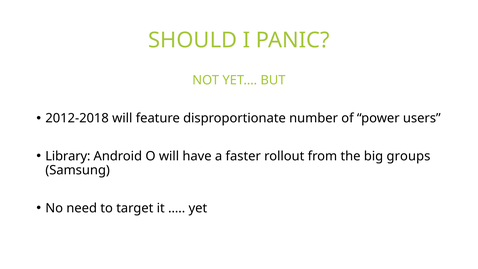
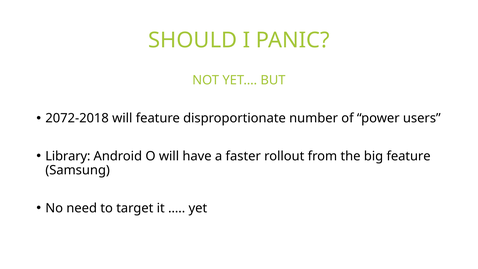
2012-2018: 2012-2018 -> 2072-2018 (77, 118)
big groups: groups -> feature (409, 156)
